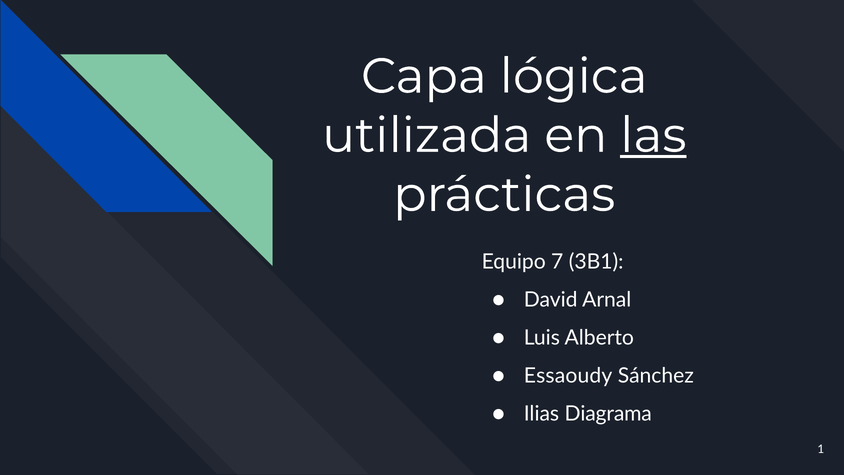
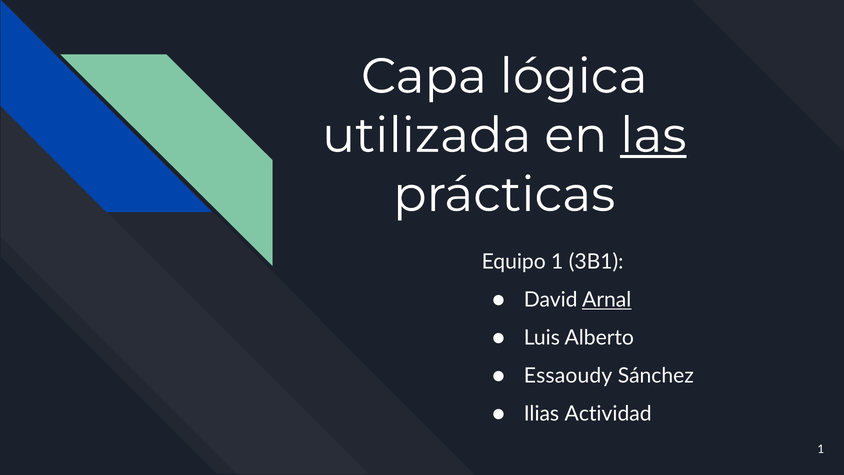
Equipo 7: 7 -> 1 (557, 262)
Arnal underline: none -> present (607, 300)
Diagrama: Diagrama -> Actividad (608, 414)
